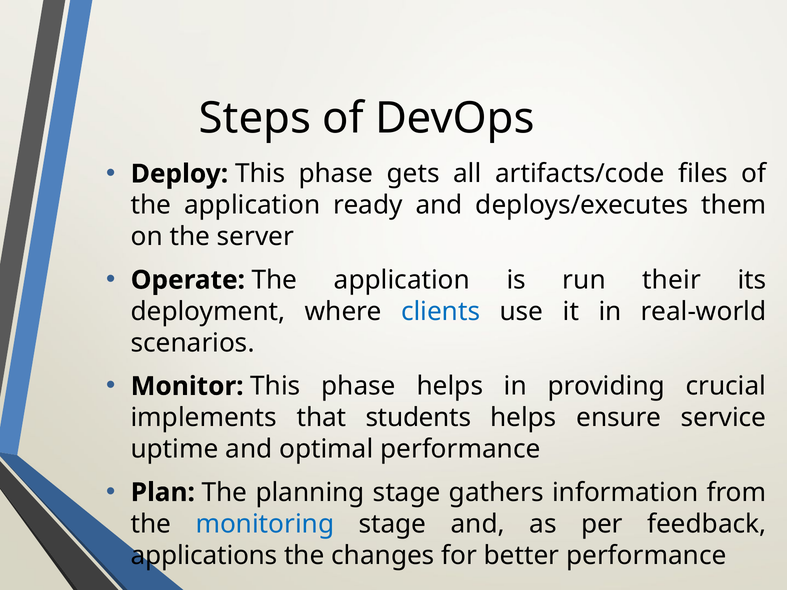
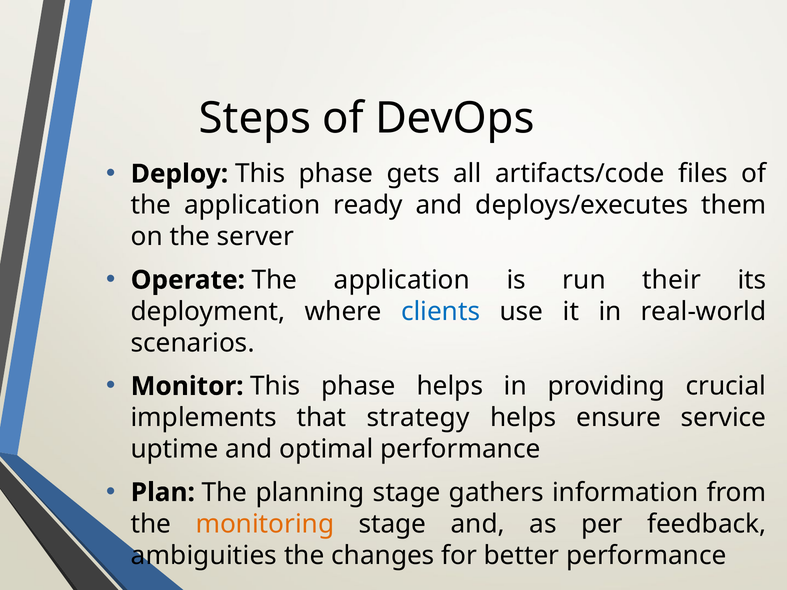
students: students -> strategy (418, 418)
monitoring colour: blue -> orange (265, 524)
applications: applications -> ambiguities (204, 556)
